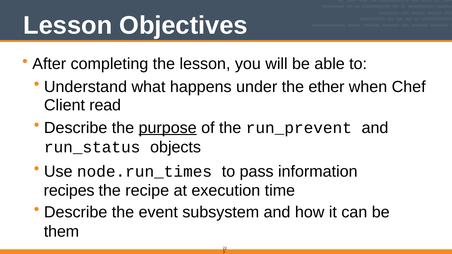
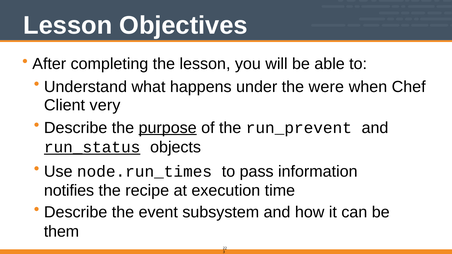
ether: ether -> were (326, 87)
read: read -> very (105, 105)
run_status underline: none -> present (92, 147)
recipes: recipes -> notifies (69, 191)
